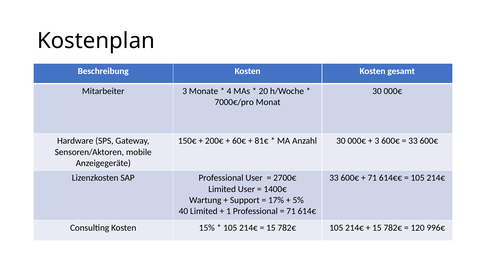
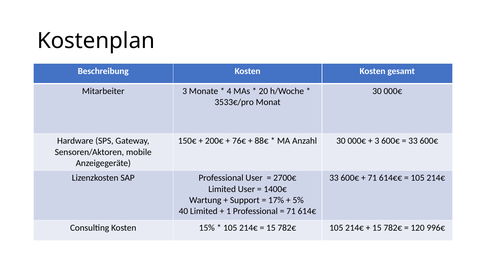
7000€/pro: 7000€/pro -> 3533€/pro (234, 102)
60€: 60€ -> 76€ (239, 141)
81€: 81€ -> 88€ (262, 141)
